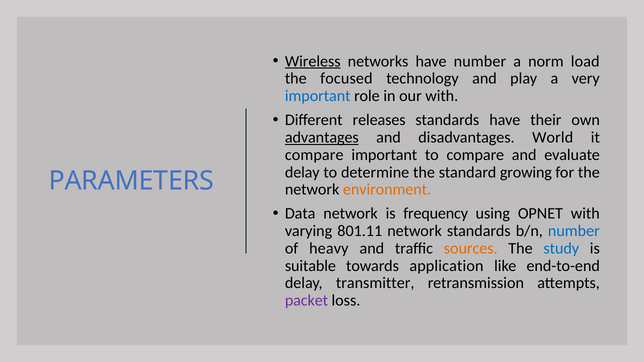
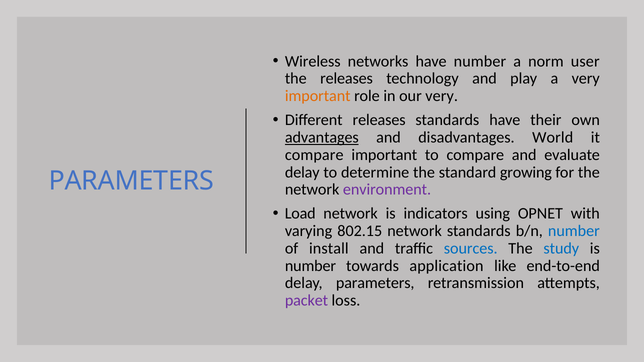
Wireless underline: present -> none (313, 61)
load: load -> user (585, 61)
the focused: focused -> releases (347, 79)
important colour: blue -> orange (318, 96)
our with: with -> very (442, 96)
environment colour: orange -> purple (387, 190)
Data: Data -> Load (300, 214)
frequency: frequency -> indicators (436, 214)
801.11: 801.11 -> 802.15 (360, 231)
heavy: heavy -> install (329, 249)
sources colour: orange -> blue (471, 249)
suitable: suitable -> number (310, 266)
delay transmitter: transmitter -> parameters (375, 283)
